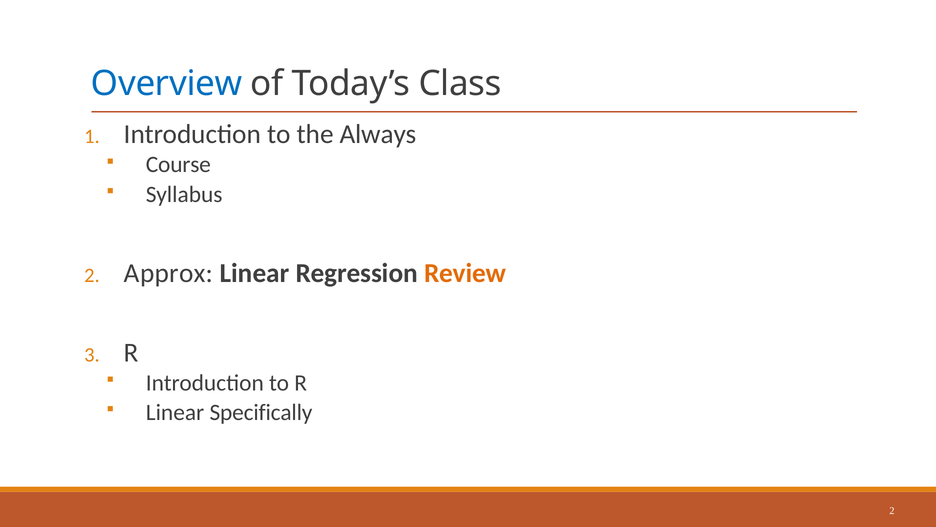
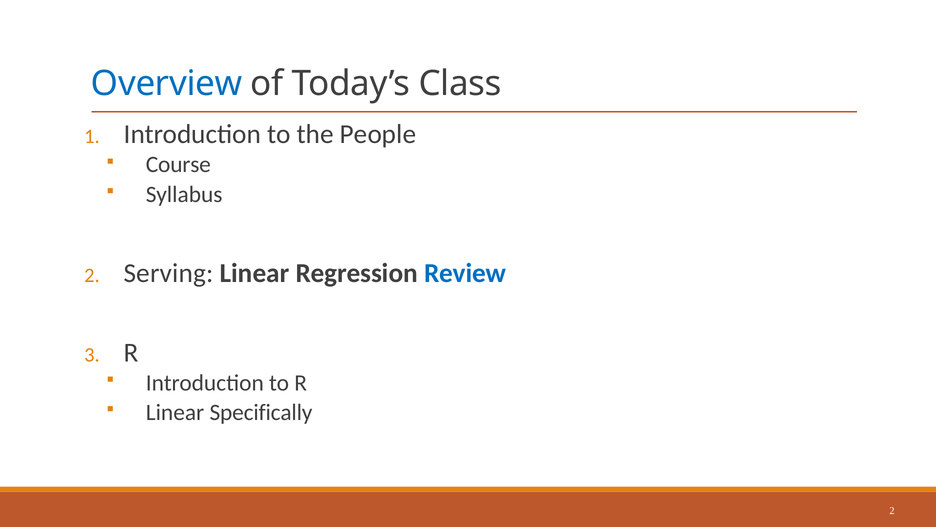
Always: Always -> People (378, 134)
Approx: Approx -> Serving (169, 273)
Review colour: orange -> blue (465, 273)
